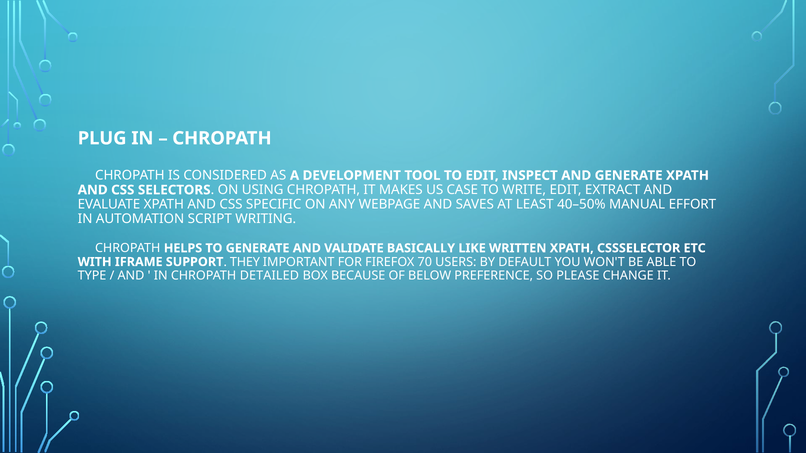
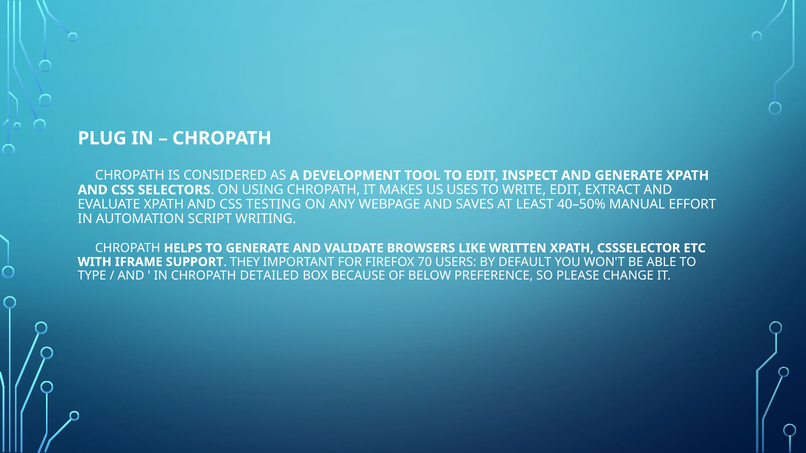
CASE: CASE -> USES (462, 190)
SPECIFIC: SPECIFIC -> TESTING (274, 205)
BASICALLY: BASICALLY -> BROWSERS (421, 248)
